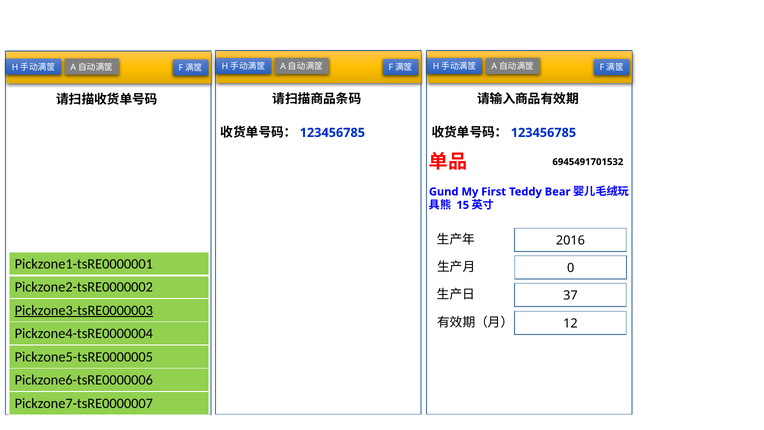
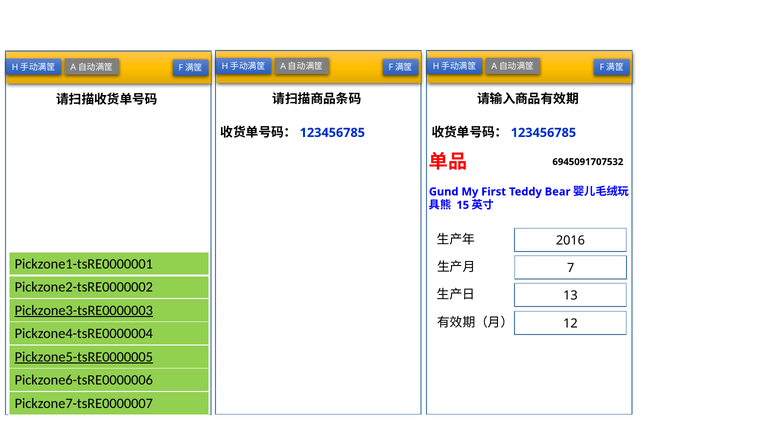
6945491701532: 6945491701532 -> 6945091707532 (588, 162)
0: 0 -> 7 (571, 268)
37: 37 -> 13 (570, 296)
Pickzone5-tsRE0000005 underline: none -> present (84, 357)
